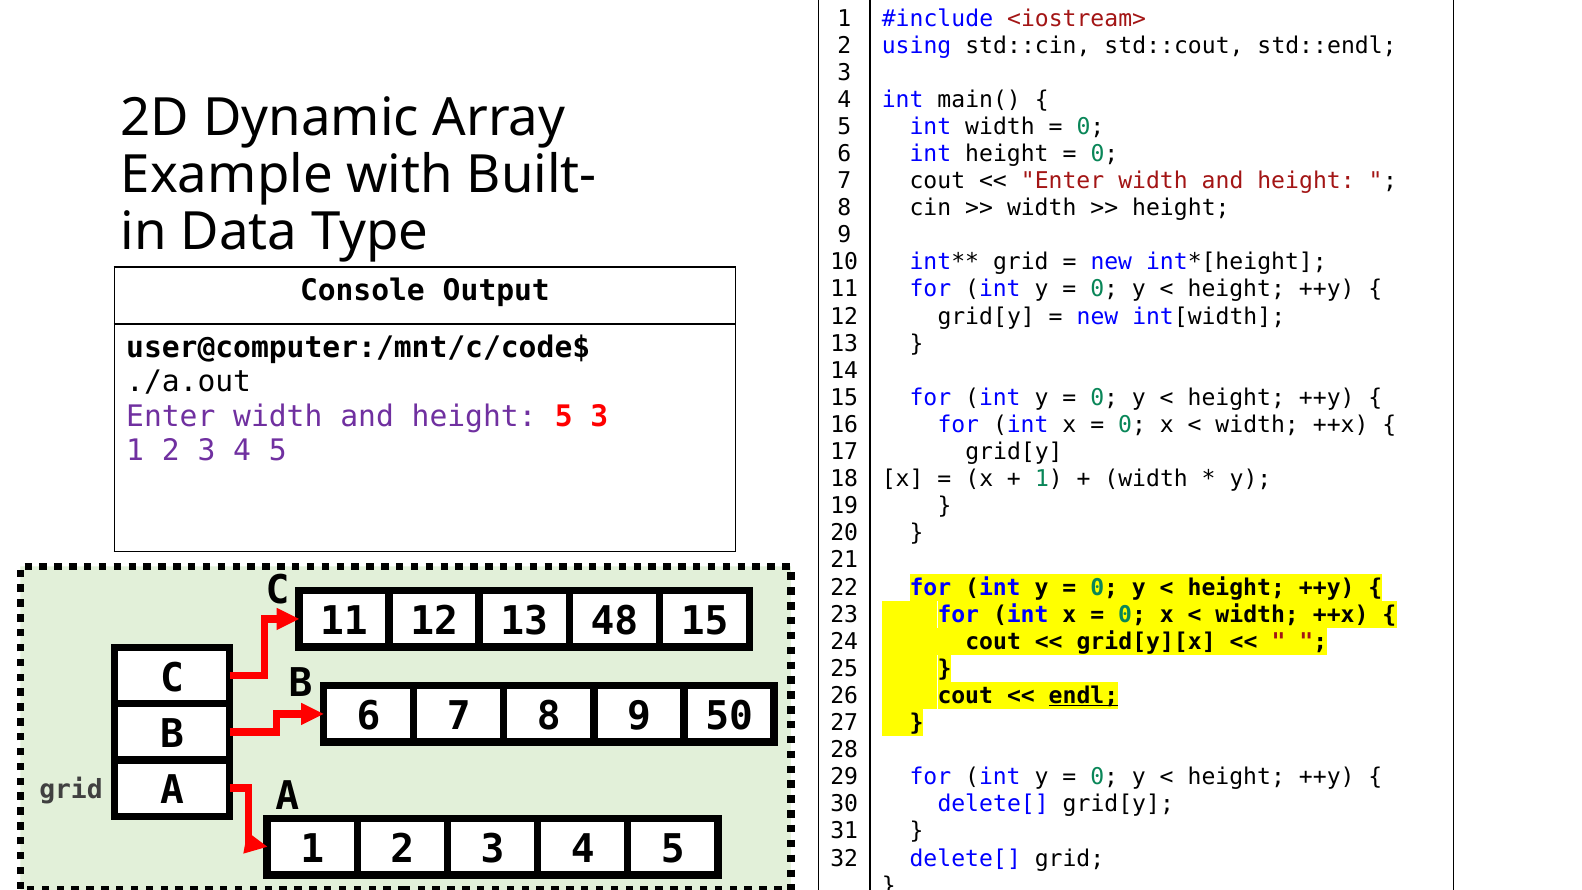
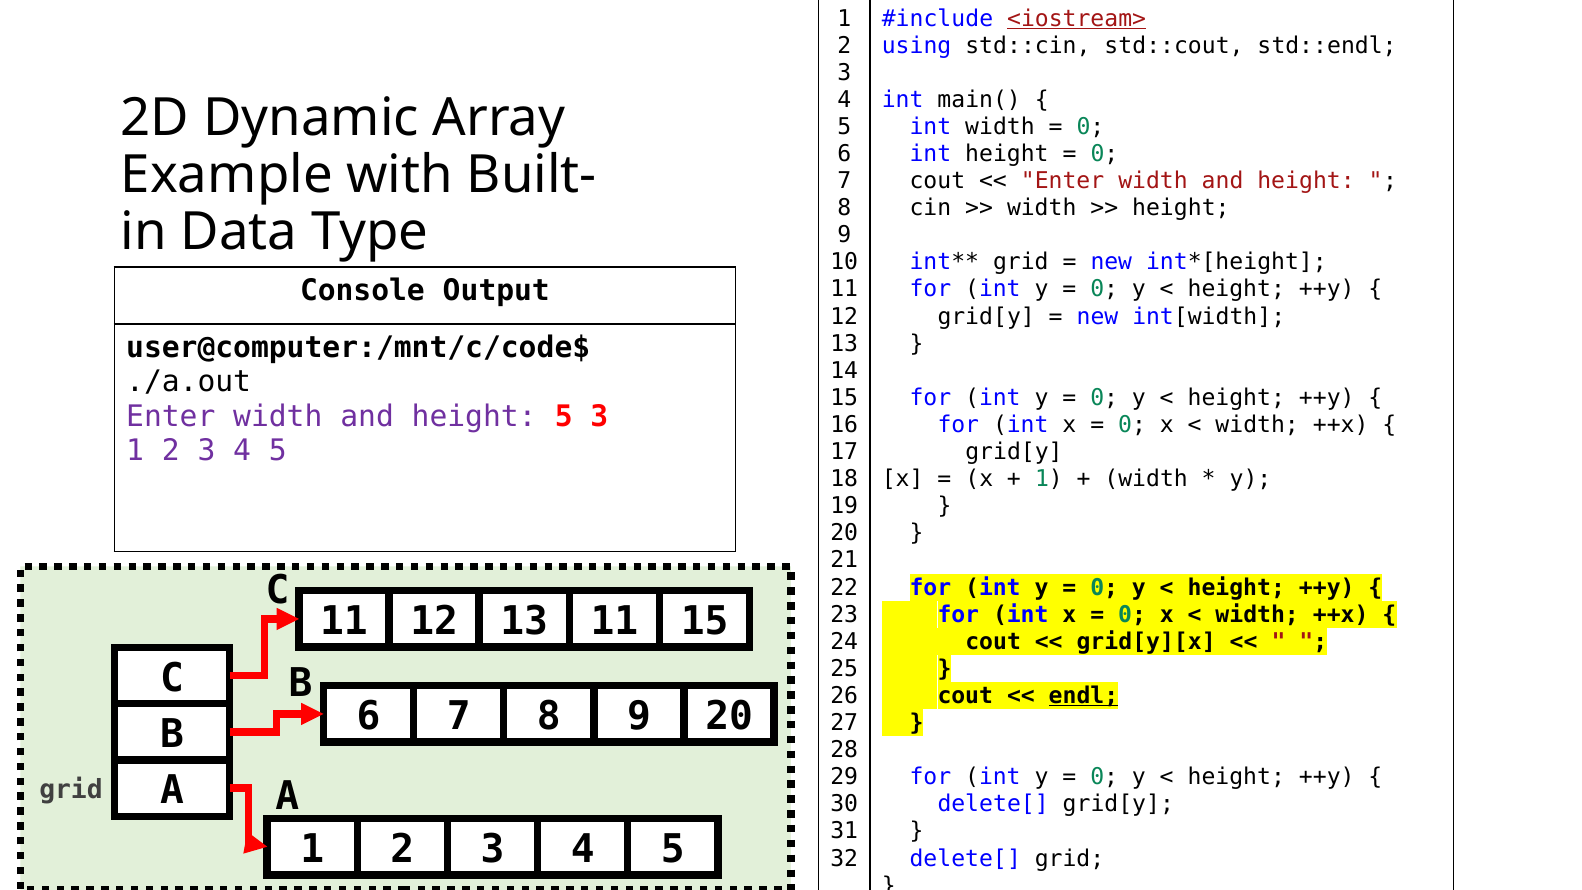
<iostream> underline: none -> present (1077, 18)
13 48: 48 -> 11 (614, 622)
9 50: 50 -> 20 (729, 717)
